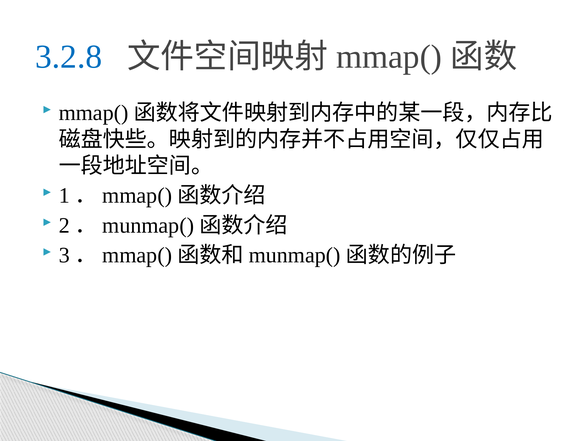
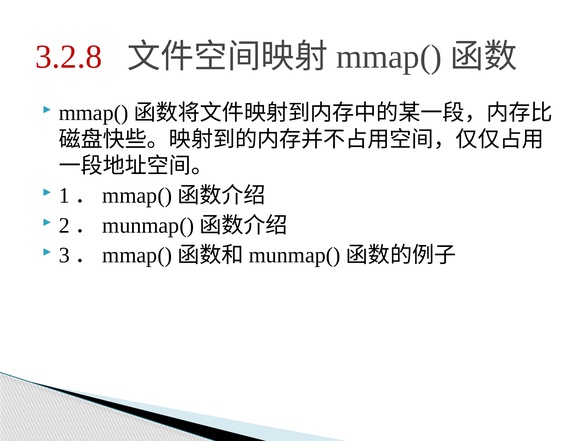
3.2.8 colour: blue -> red (69, 57)
